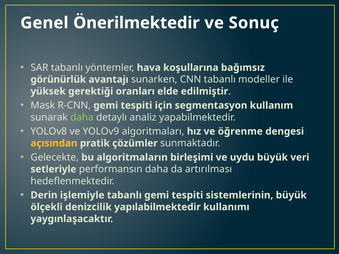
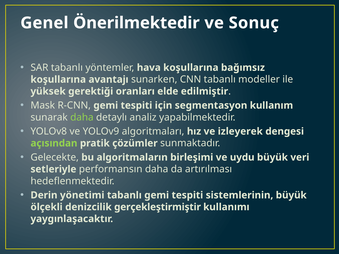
görünürlük: görünürlük -> koşullarına (58, 80)
öğrenme: öğrenme -> izleyerek (240, 131)
açısından colour: yellow -> light green (54, 143)
işlemiyle: işlemiyle -> yönetimi (82, 195)
yapılabilmektedir: yapılabilmektedir -> gerçekleştirmiştir (158, 207)
